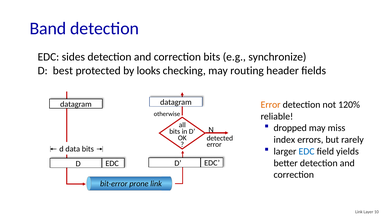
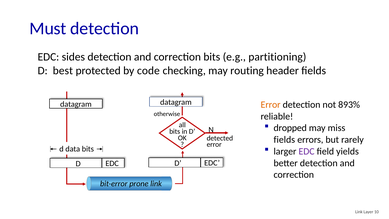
Band: Band -> Must (48, 29)
synchronize: synchronize -> partitioning (277, 57)
looks: looks -> code (148, 71)
120%: 120% -> 893% (349, 105)
index: index -> fields (284, 140)
EDC colour: blue -> purple (307, 151)
